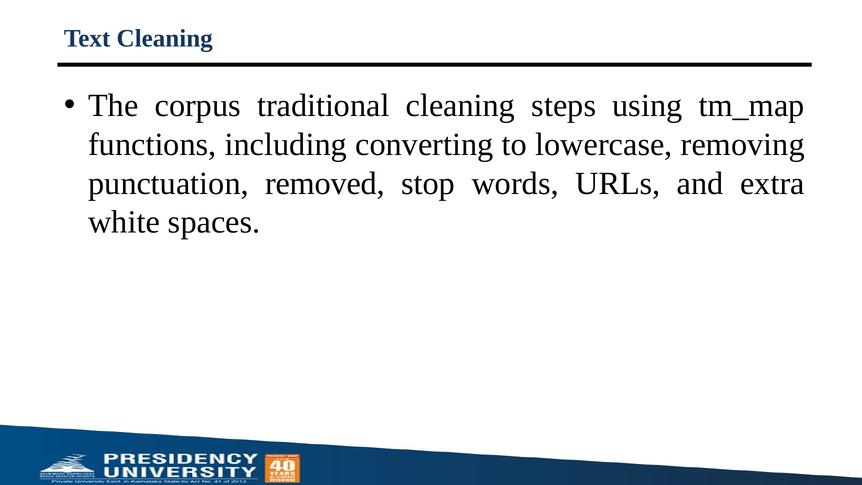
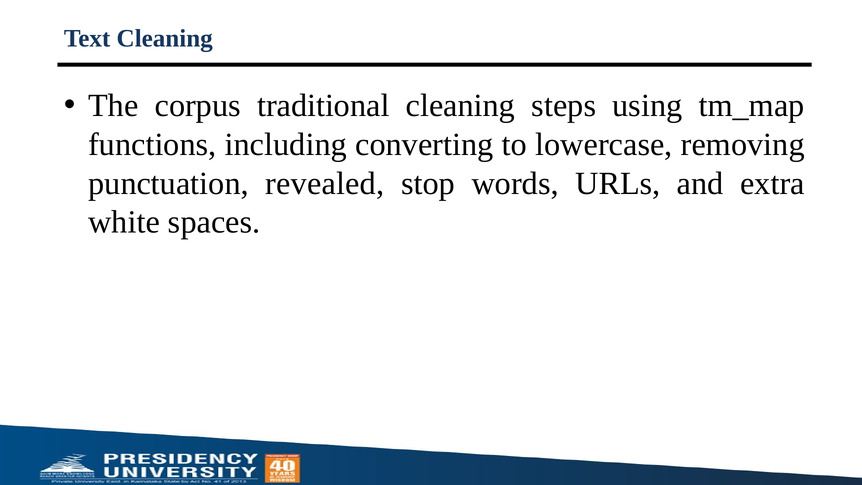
removed: removed -> revealed (325, 183)
